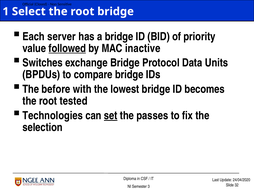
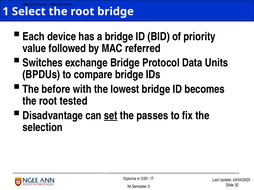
server: server -> device (62, 37)
followed underline: present -> none (67, 48)
inactive: inactive -> referred (143, 48)
Technologies: Technologies -> Disadvantage (53, 116)
